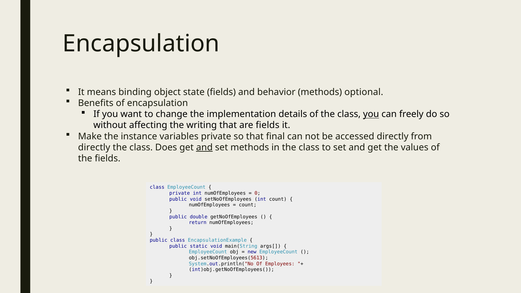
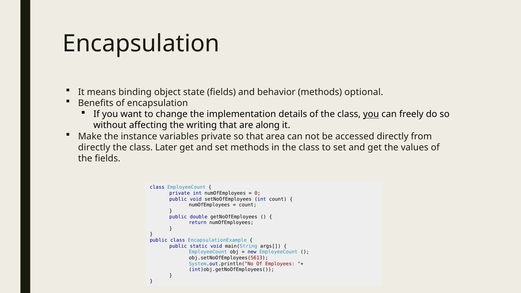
are fields: fields -> along (268, 125)
final: final -> area (275, 136)
Does: Does -> Later (166, 147)
and underline: present -> none (204, 147)
